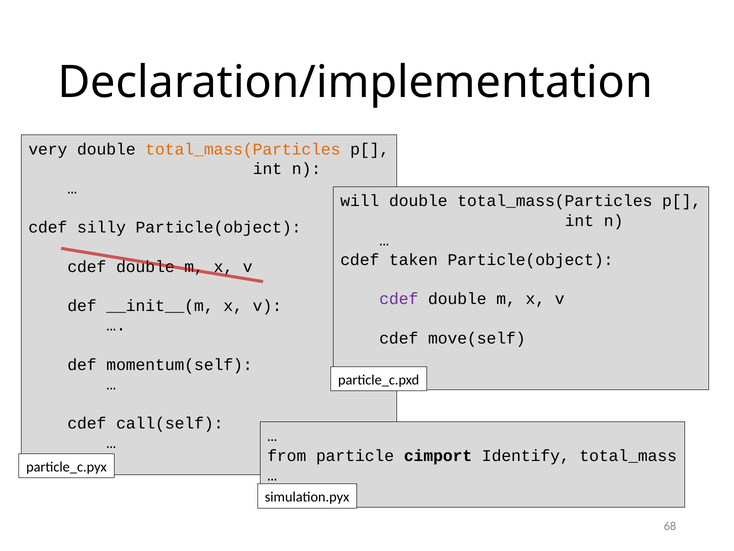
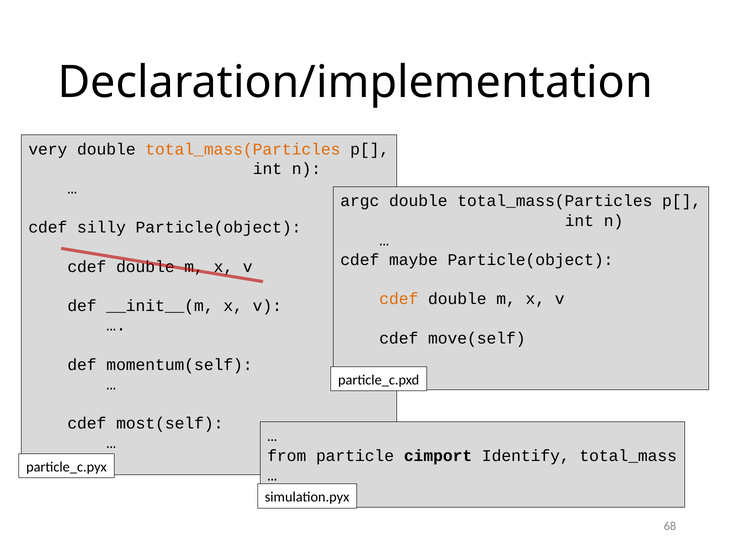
will: will -> argc (360, 201)
taken: taken -> maybe (413, 260)
cdef colour: purple -> orange (399, 299)
call(self: call(self -> most(self (170, 423)
